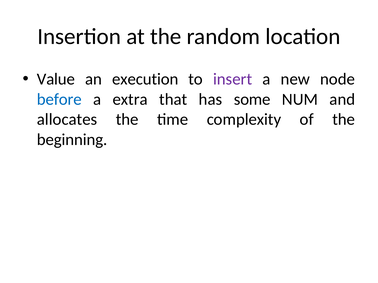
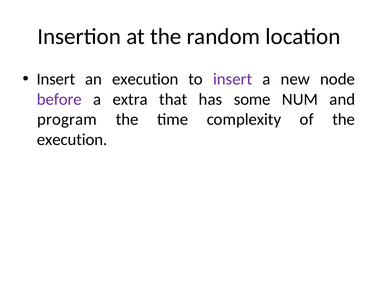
Value: Value -> Insert (56, 79)
before colour: blue -> purple (59, 99)
allocates: allocates -> program (67, 120)
beginning: beginning -> execution (72, 140)
